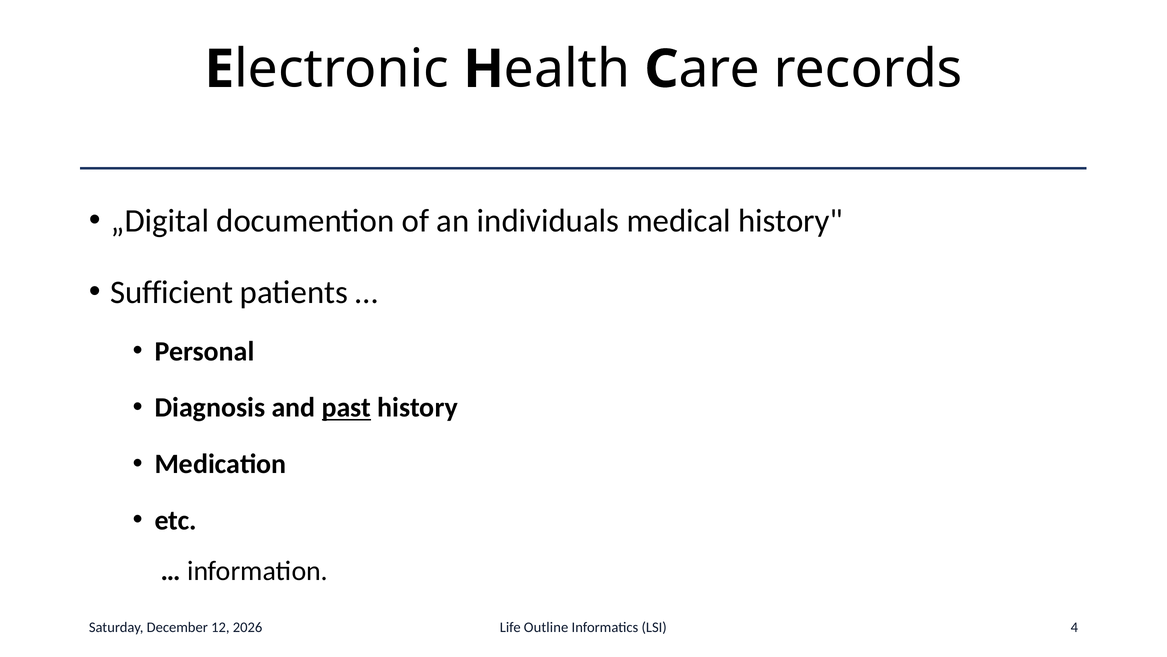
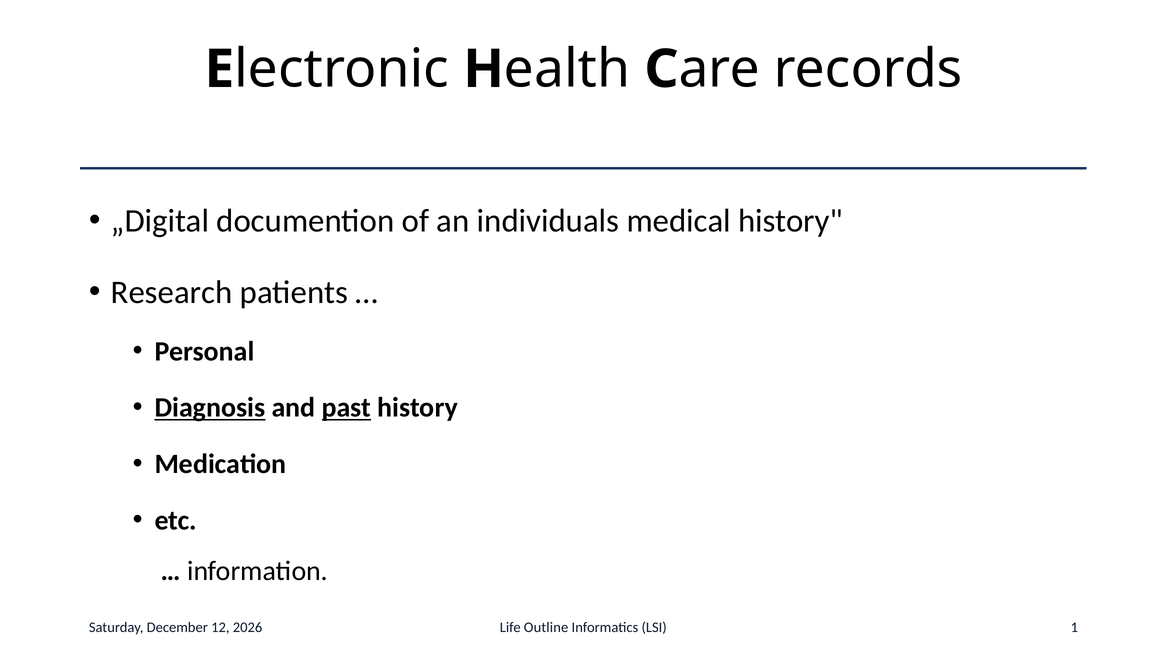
Sufficient: Sufficient -> Research (172, 292)
Diagnosis underline: none -> present (210, 407)
4: 4 -> 1 (1074, 627)
